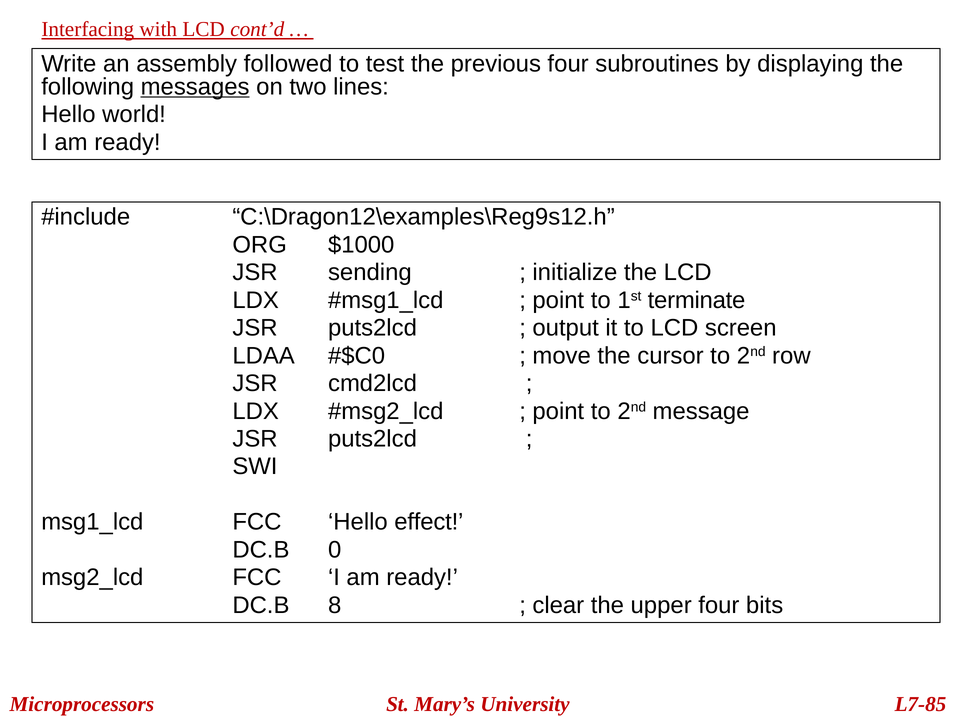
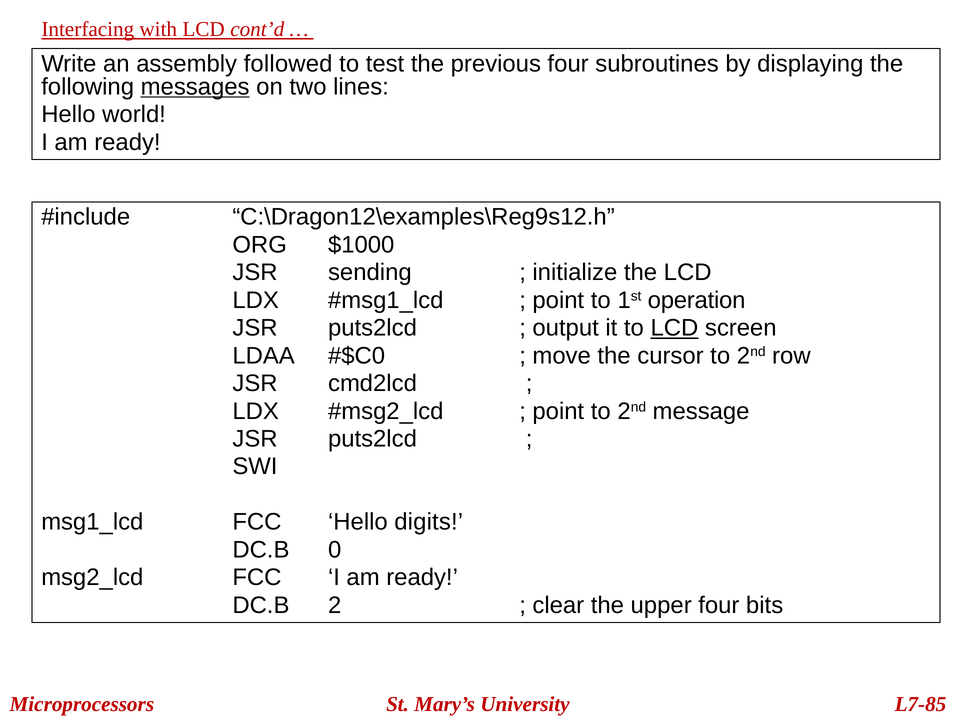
terminate: terminate -> operation (697, 300)
LCD underline: none -> present (674, 328)
effect: effect -> digits (429, 522)
8: 8 -> 2 (335, 605)
